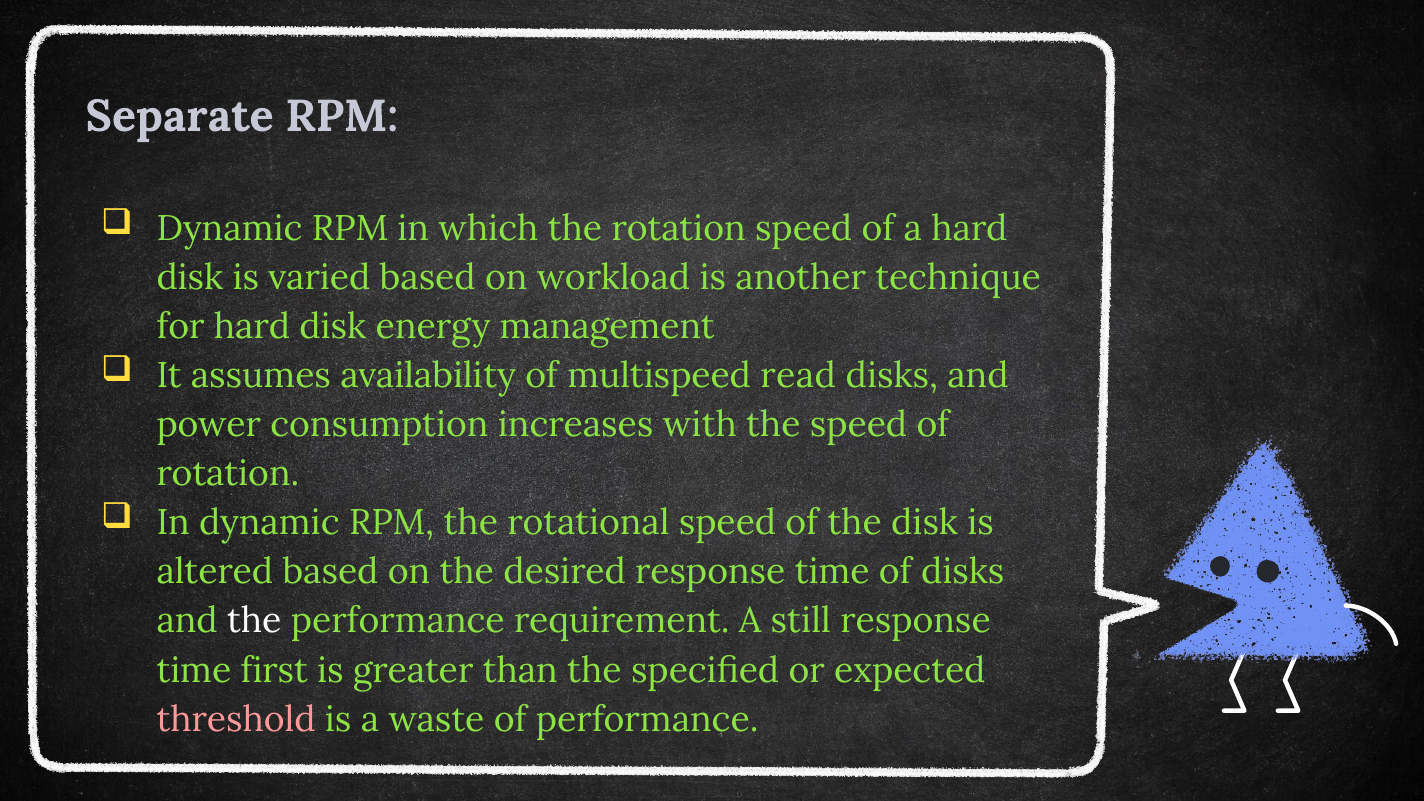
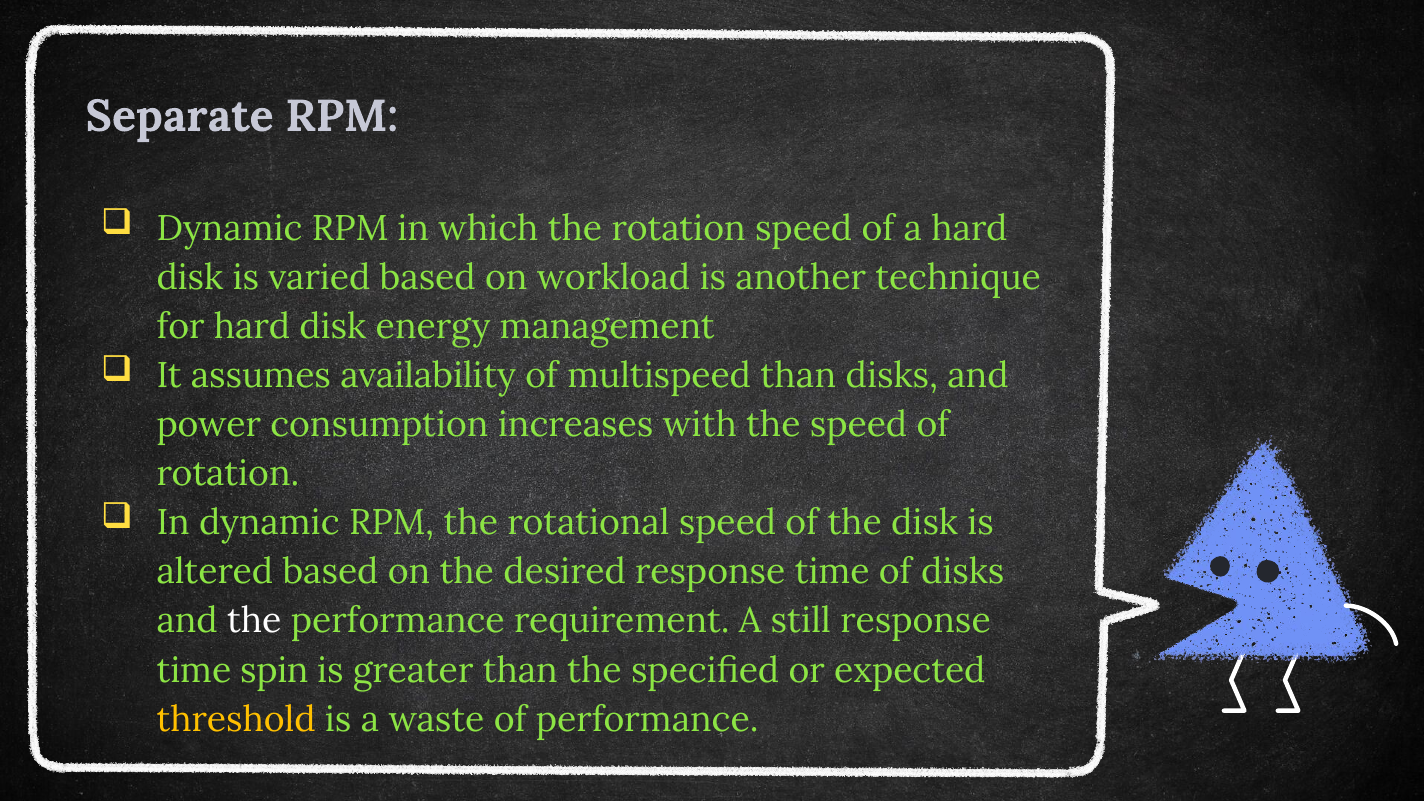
multispeed read: read -> than (798, 376)
first: first -> spin (274, 670)
threshold colour: pink -> yellow (236, 719)
